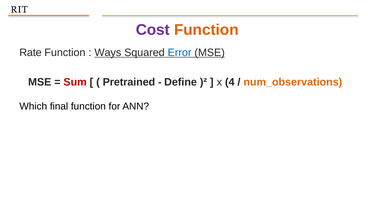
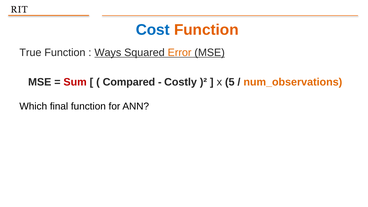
Cost colour: purple -> blue (153, 30)
Rate: Rate -> True (30, 53)
Error colour: blue -> orange (180, 53)
Pretrained: Pretrained -> Compared (129, 82)
Define: Define -> Costly (181, 82)
4: 4 -> 5 (230, 82)
